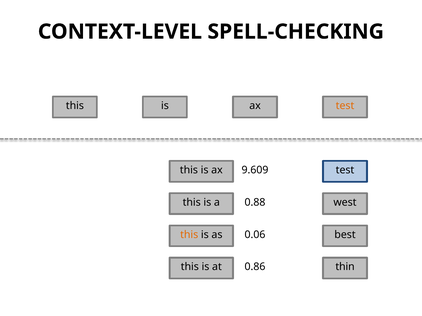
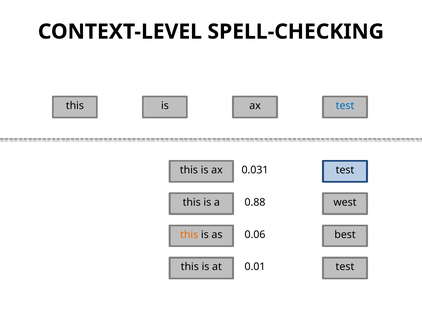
test colour: orange -> blue (345, 106)
9.609: 9.609 -> 0.031 (255, 170)
0.86: 0.86 -> 0.01 (255, 267)
thin: thin -> test (345, 267)
